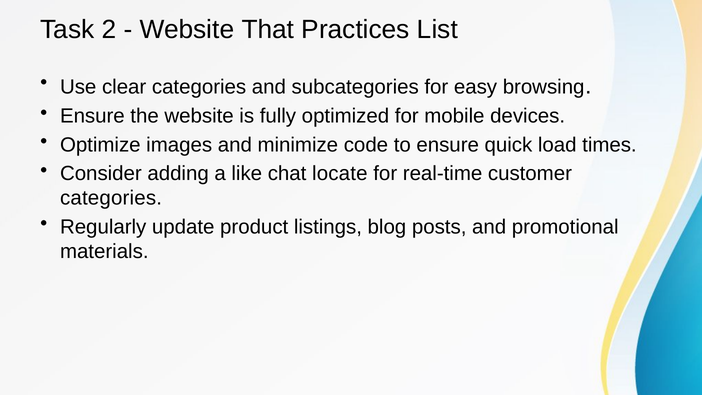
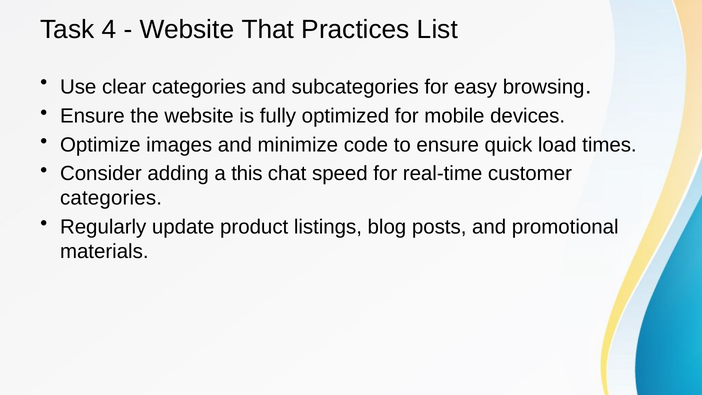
2: 2 -> 4 (109, 30)
like: like -> this (247, 174)
locate: locate -> speed (340, 174)
